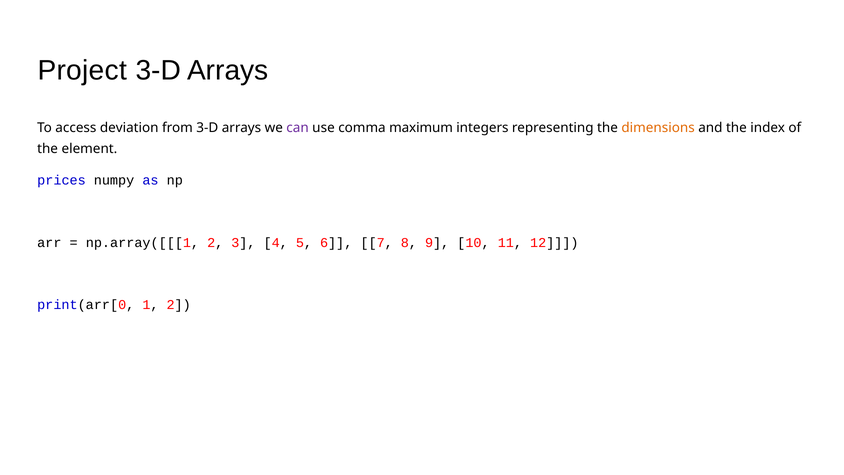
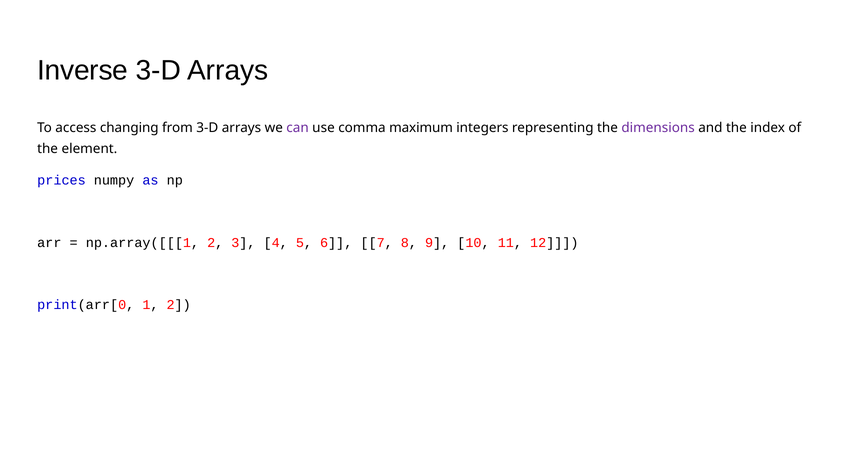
Project: Project -> Inverse (83, 70)
deviation: deviation -> changing (129, 128)
dimensions colour: orange -> purple (658, 128)
